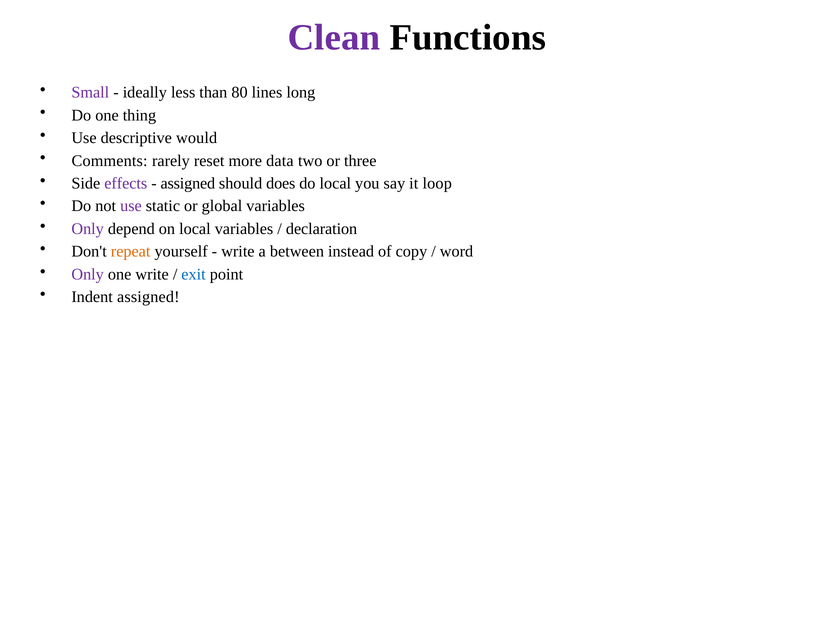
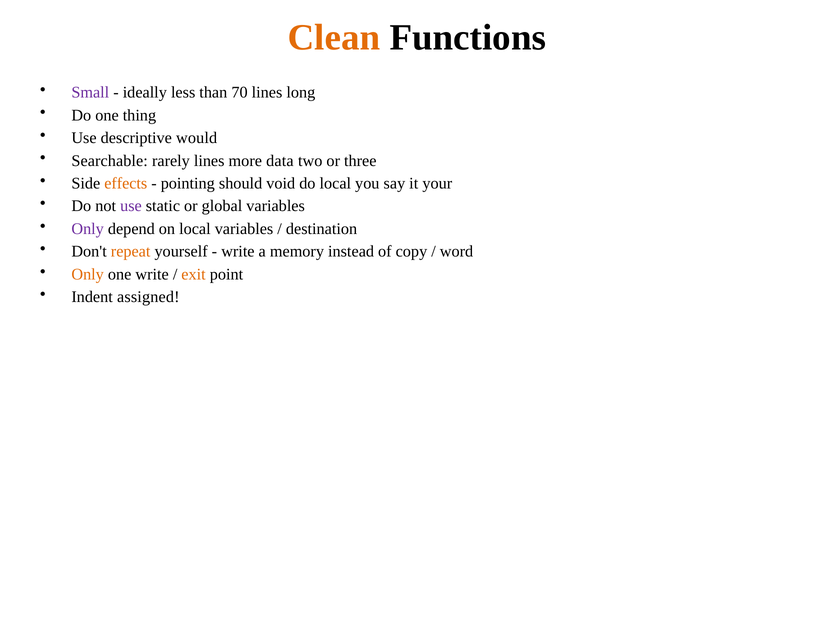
Clean colour: purple -> orange (334, 37)
80: 80 -> 70 (240, 92)
Comments: Comments -> Searchable (110, 161)
rarely reset: reset -> lines (209, 161)
effects colour: purple -> orange (126, 183)
assigned: assigned -> pointing (188, 183)
does: does -> void (281, 183)
loop: loop -> your (437, 183)
declaration: declaration -> destination (322, 229)
between: between -> memory (297, 251)
Only colour: purple -> orange (88, 274)
exit colour: blue -> orange (194, 274)
